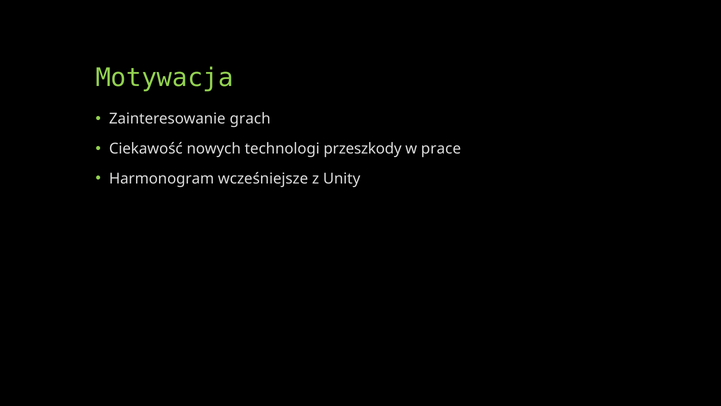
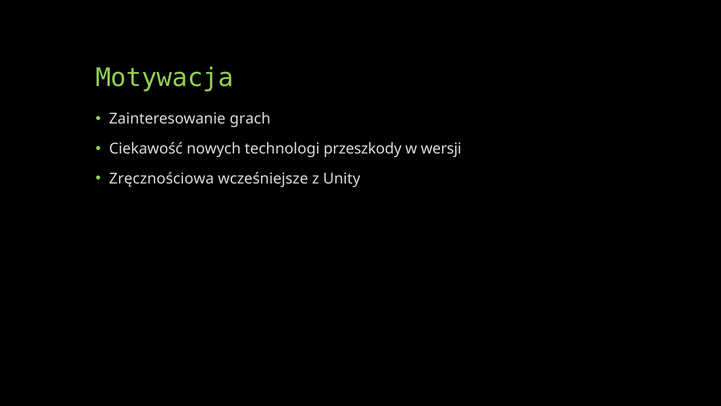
prace: prace -> wersji (441, 149)
Harmonogram: Harmonogram -> Zręcznościowa (162, 178)
